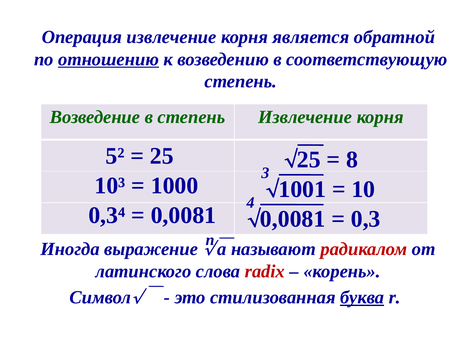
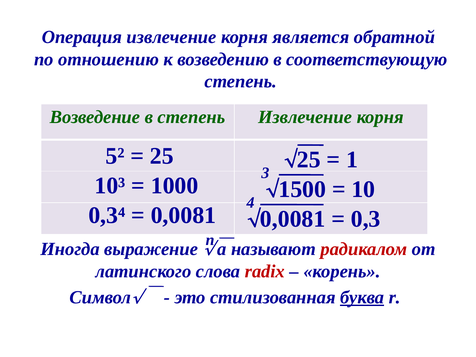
отношению underline: present -> none (108, 59)
8: 8 -> 1 (352, 160)
1001: 1001 -> 1500 (302, 189)
